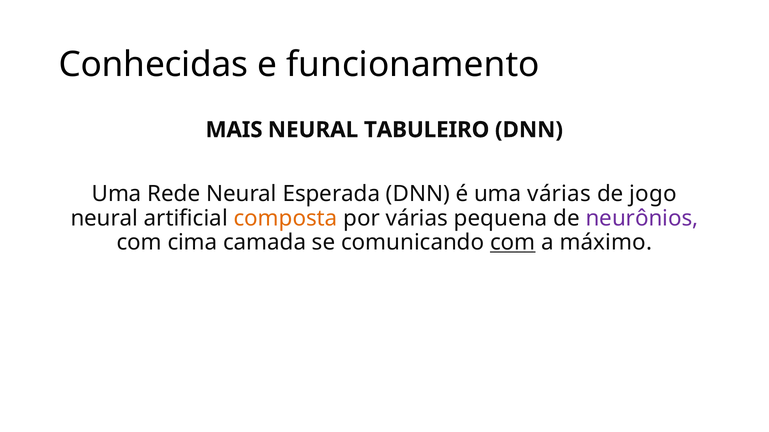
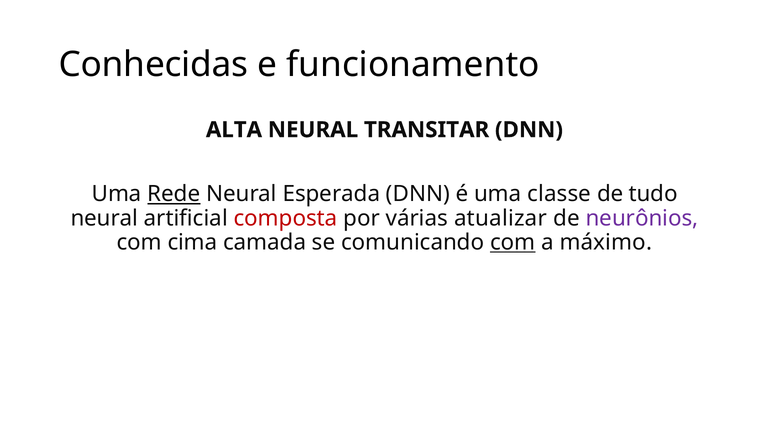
MAIS: MAIS -> ALTA (234, 130)
TABULEIRO: TABULEIRO -> TRANSITAR (427, 130)
Rede underline: none -> present (174, 194)
uma várias: várias -> classe (559, 194)
jogo: jogo -> tudo (653, 194)
composta colour: orange -> red (286, 219)
pequena: pequena -> atualizar (501, 219)
